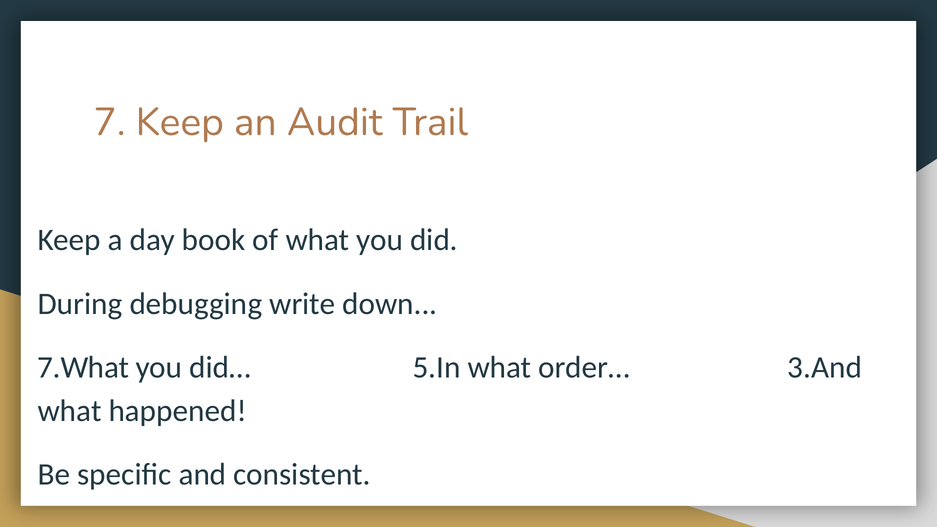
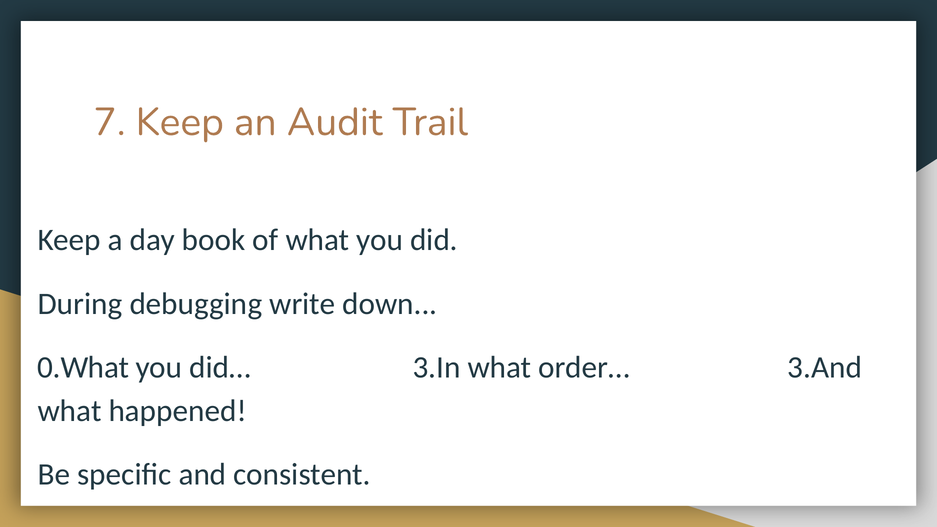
7.What: 7.What -> 0.What (83, 368)
5.In: 5.In -> 3.In (437, 368)
